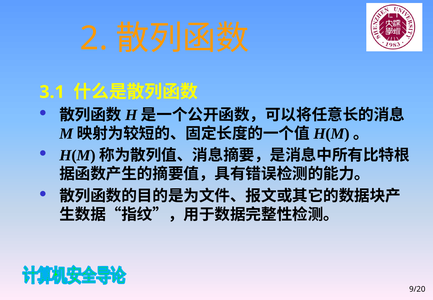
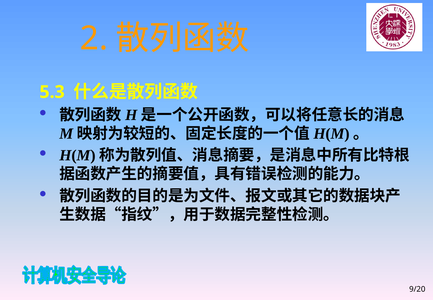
3.1: 3.1 -> 5.3 (52, 92)
